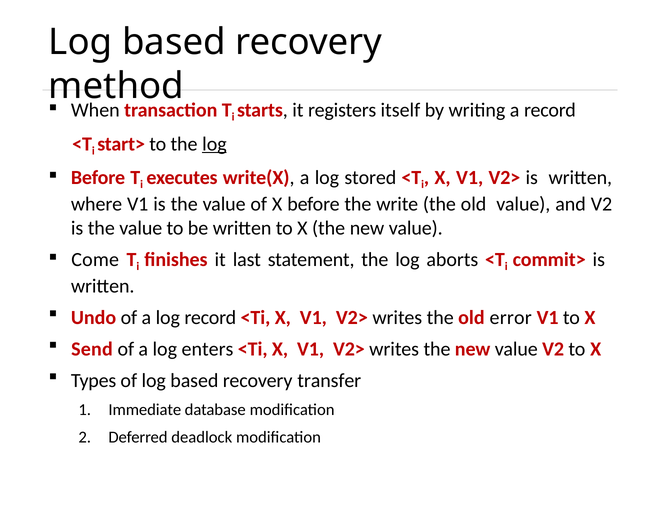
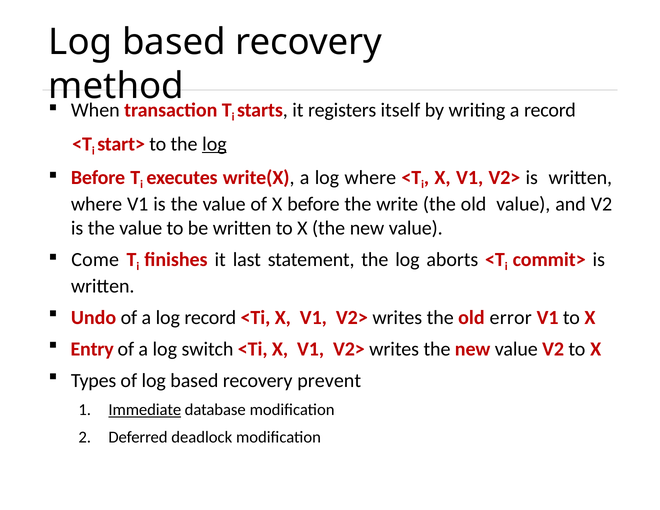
log stored: stored -> where (370, 178)
Send: Send -> Entry (92, 349)
enters: enters -> switch (208, 349)
transfer: transfer -> prevent (329, 380)
Immediate underline: none -> present (145, 410)
